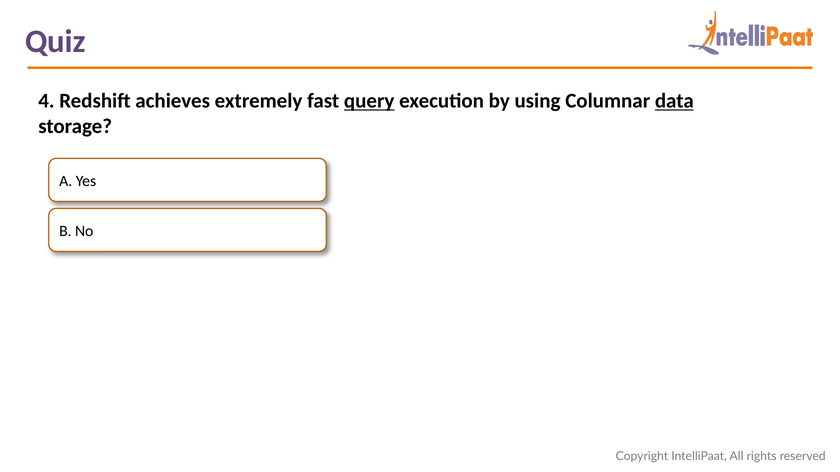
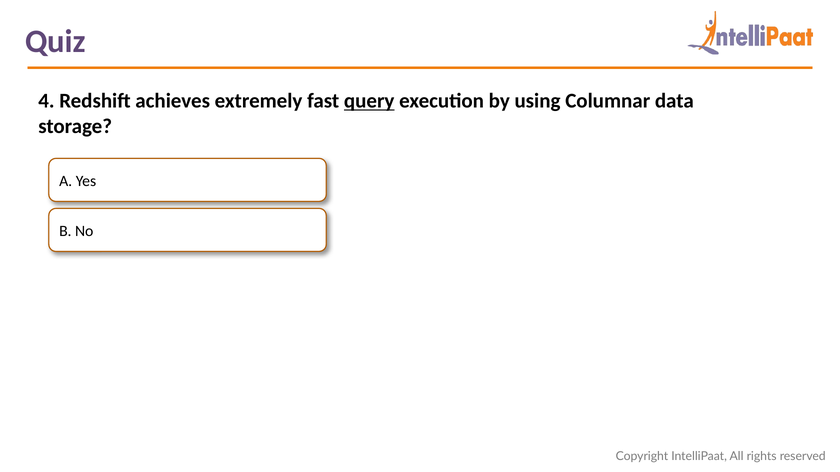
data underline: present -> none (674, 101)
